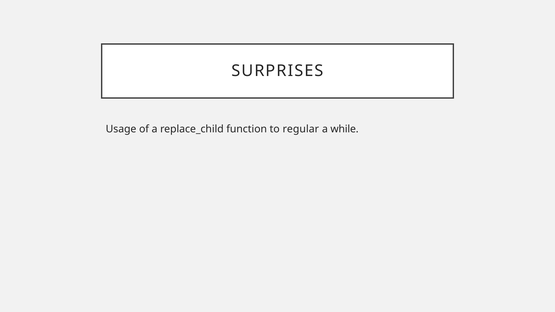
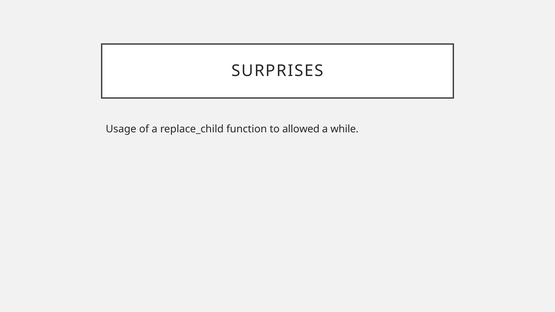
regular: regular -> allowed (301, 129)
